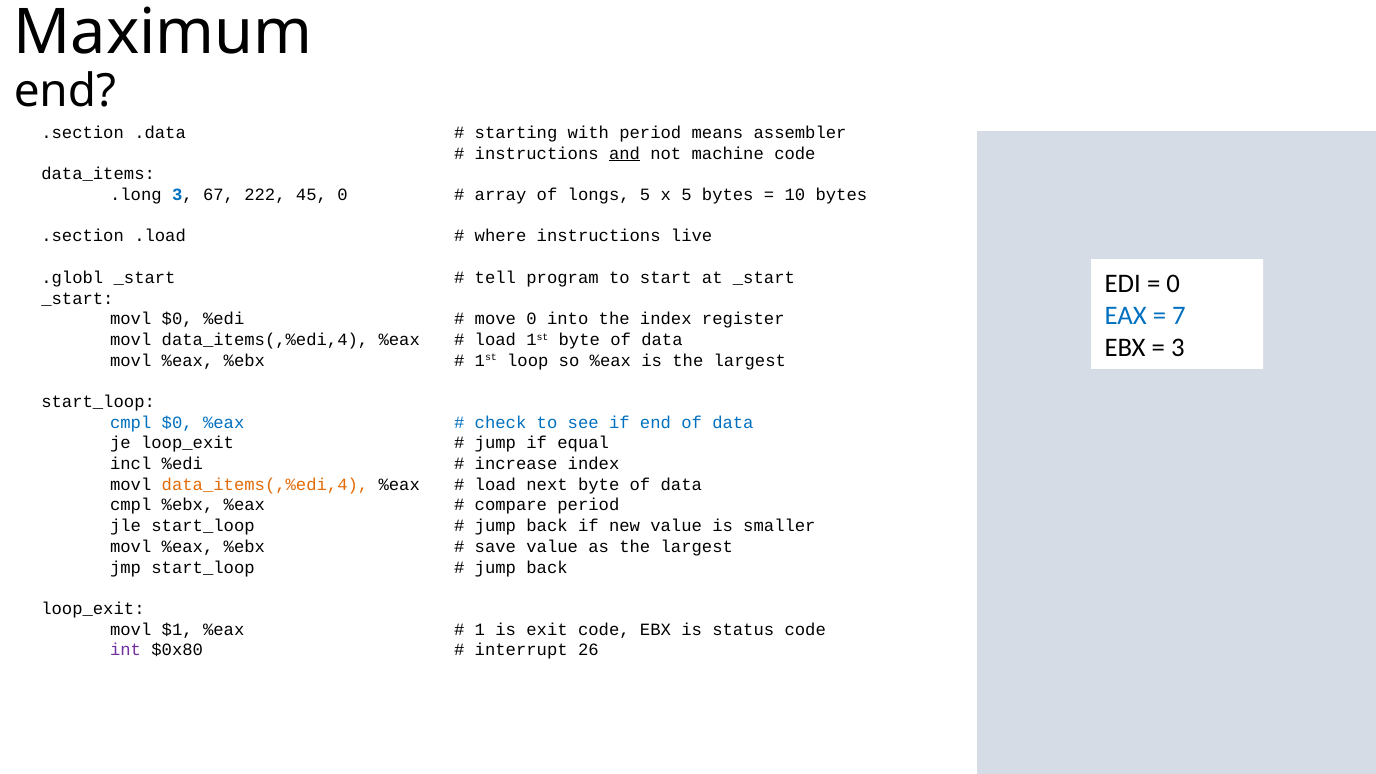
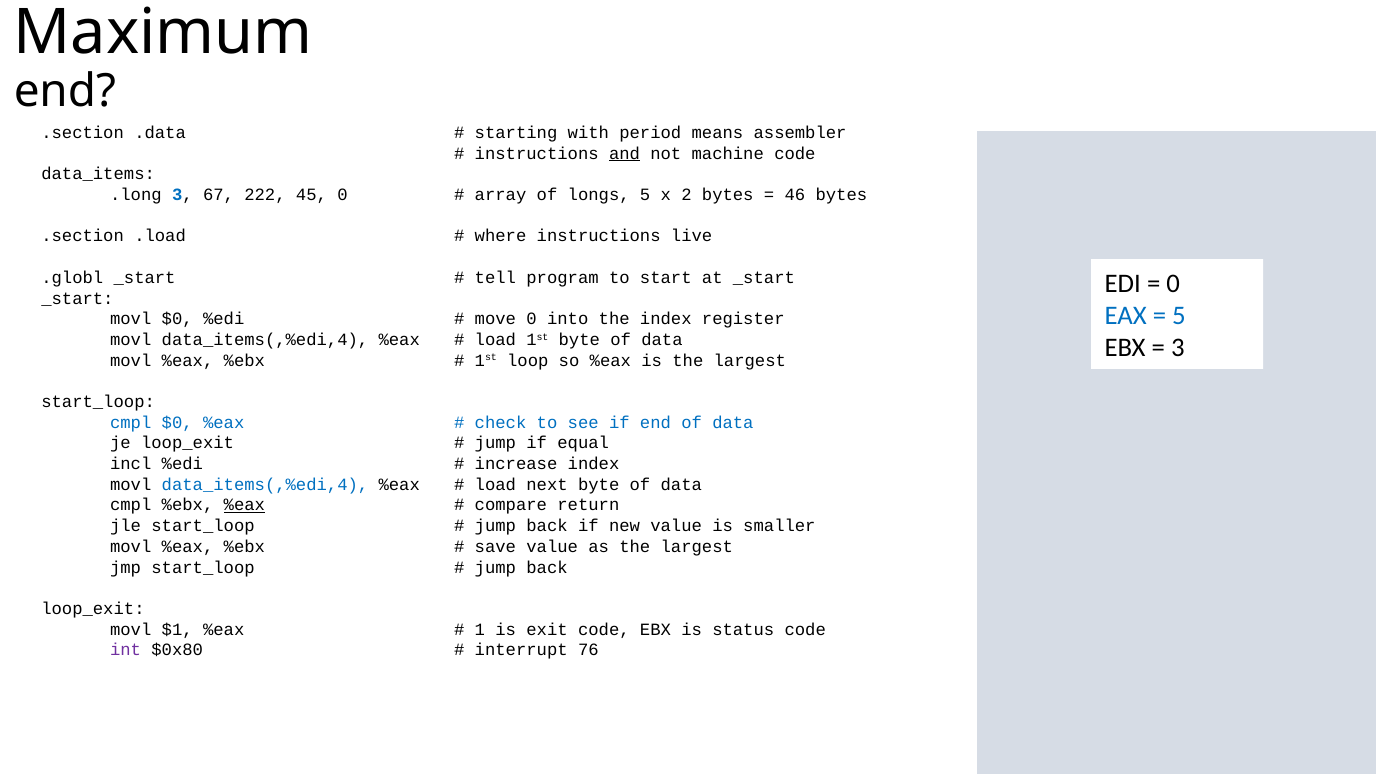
x 5: 5 -> 2 (686, 195)
10: 10 -> 46 (795, 195)
7: 7 -> 5 (1179, 316)
data_items(,%edi,4 colour: orange -> blue (265, 485)
%eax underline: none -> present (244, 505)
compare period: period -> return (588, 505)
26: 26 -> 76 (588, 650)
